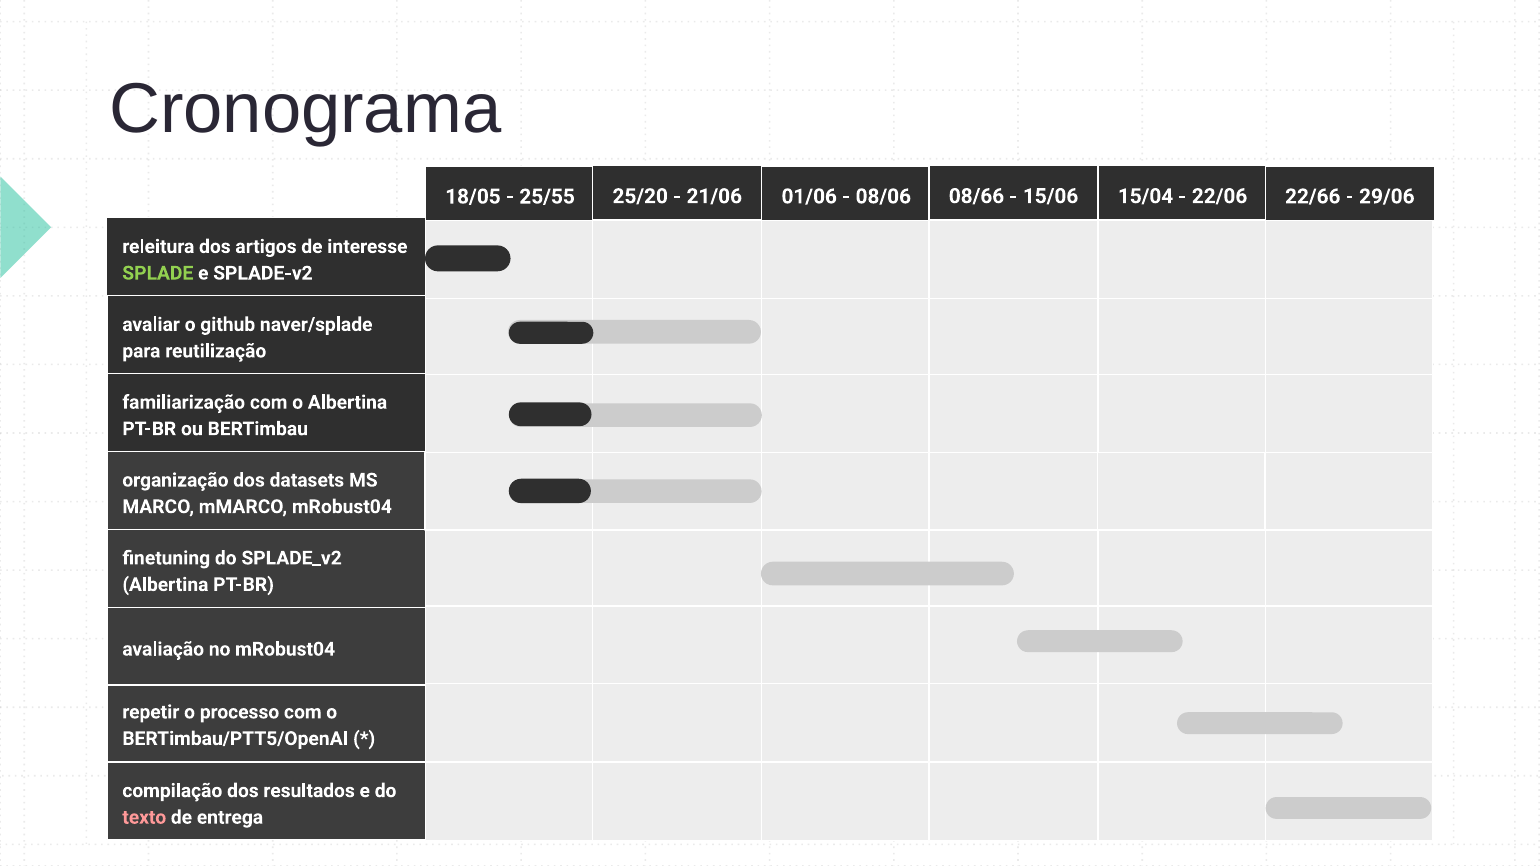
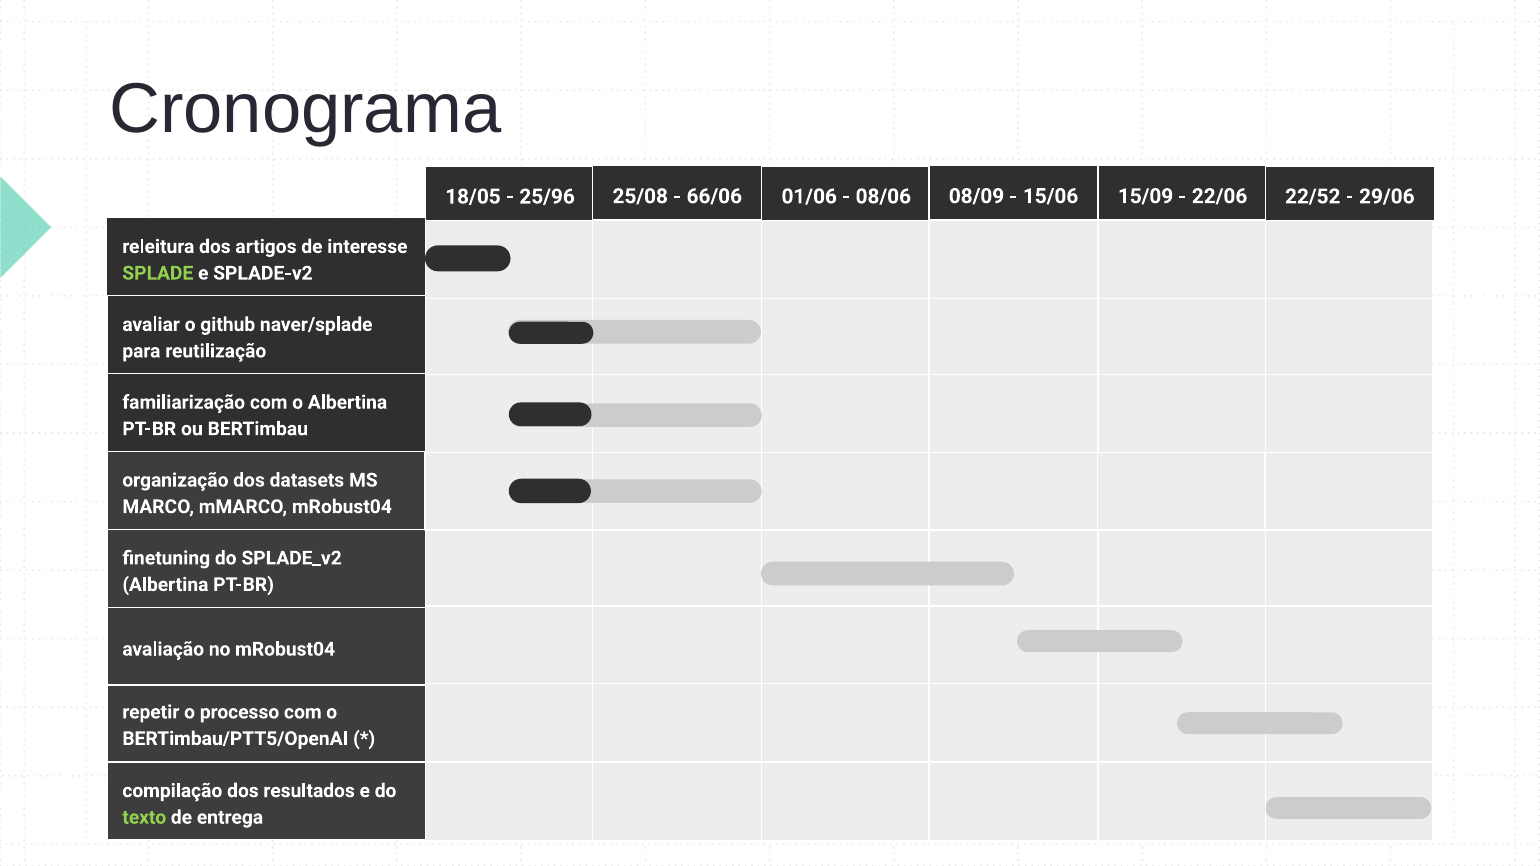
25/20: 25/20 -> 25/08 (640, 196)
21/06: 21/06 -> 66/06 (714, 196)
08/66: 08/66 -> 08/09 (976, 196)
15/04: 15/04 -> 15/09 (1146, 196)
22/66: 22/66 -> 22/52 (1313, 197)
25/55: 25/55 -> 25/96 (547, 197)
texto colour: pink -> light green (144, 818)
